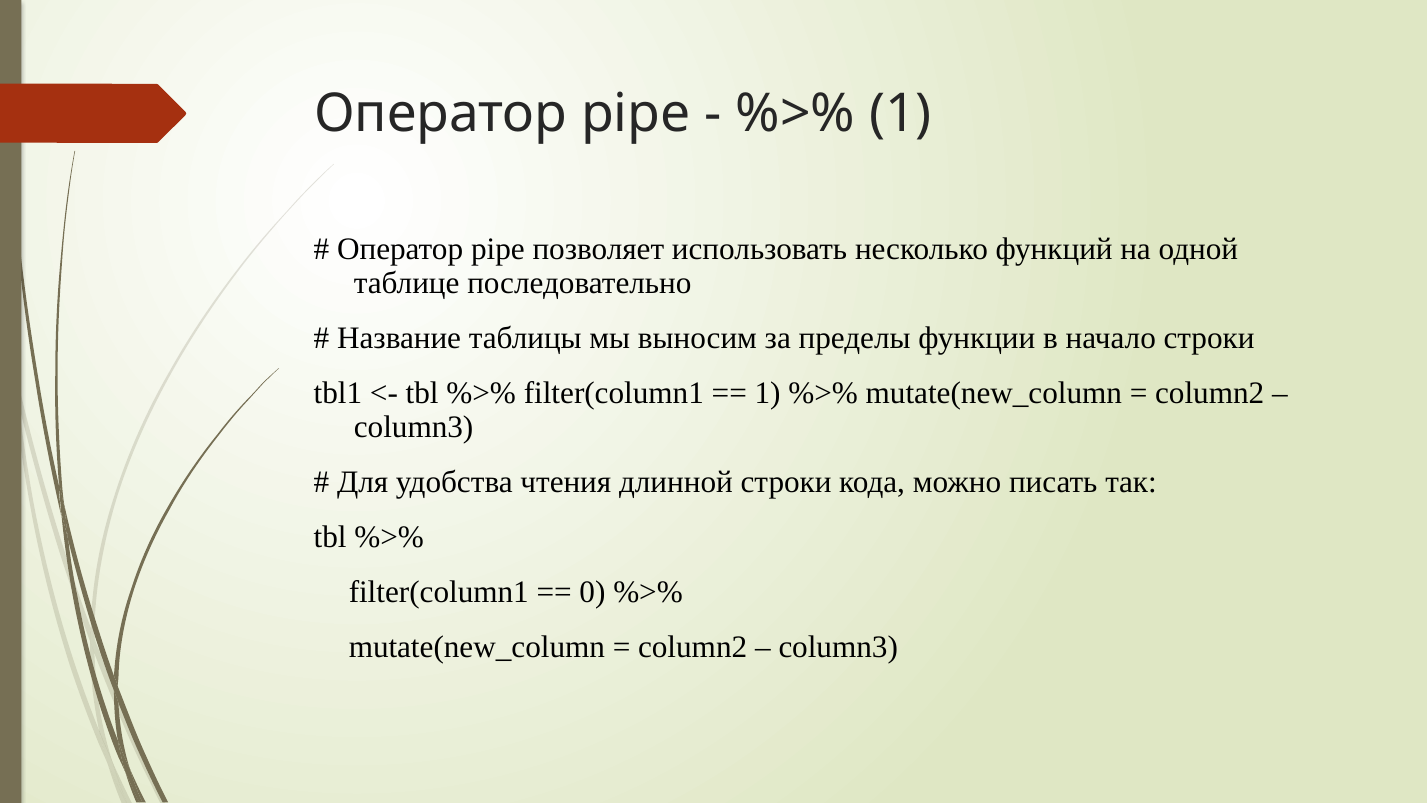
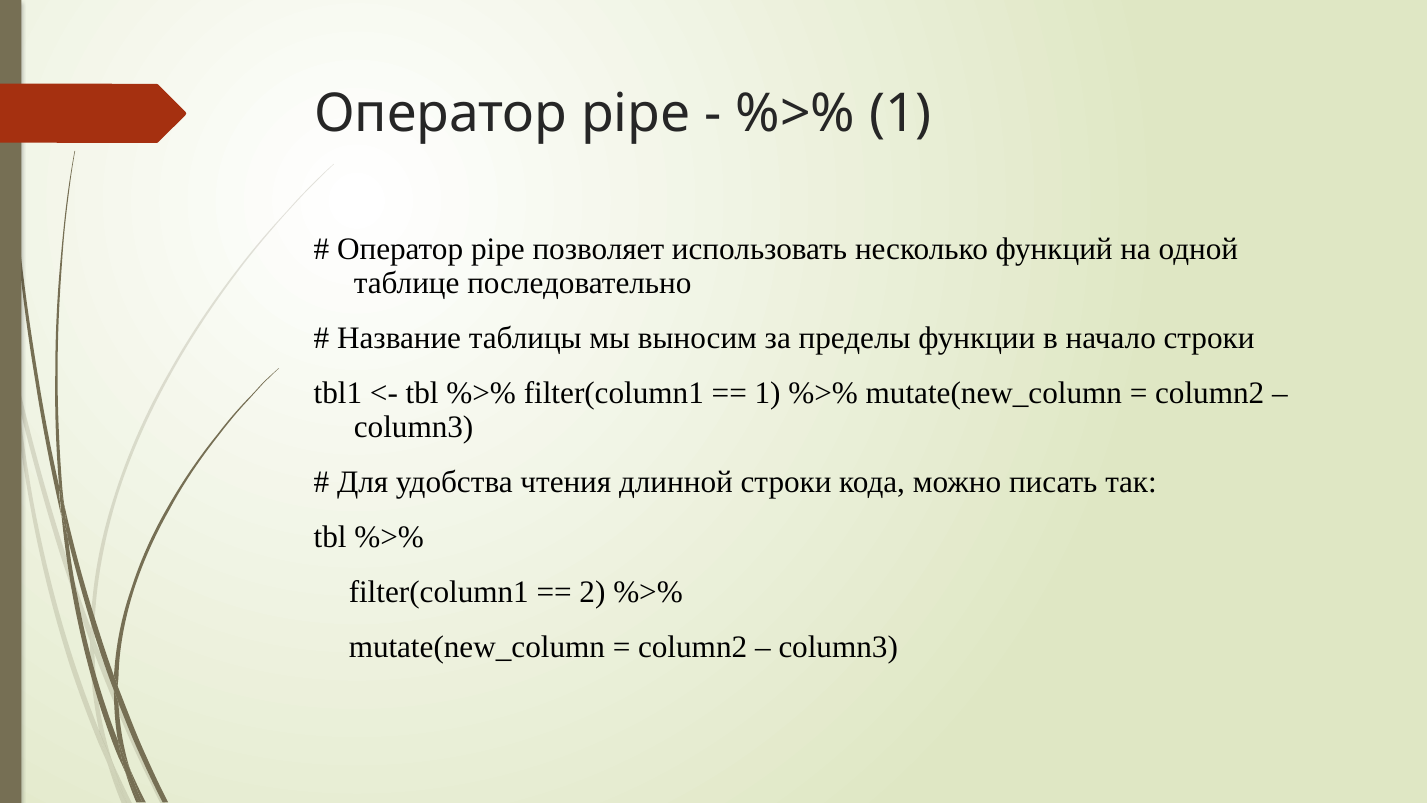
0: 0 -> 2 (593, 592)
